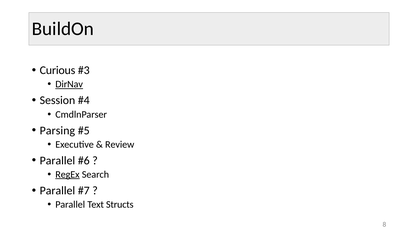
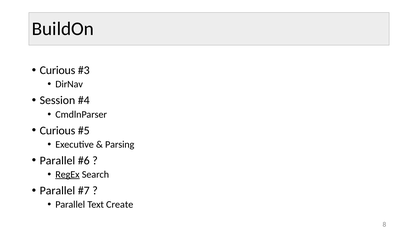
DirNav underline: present -> none (69, 84)
Parsing: Parsing -> Curious (58, 131)
Review: Review -> Parsing (120, 144)
Structs: Structs -> Create (120, 205)
